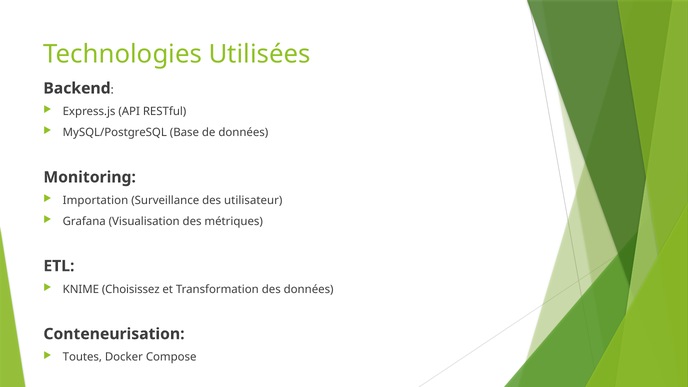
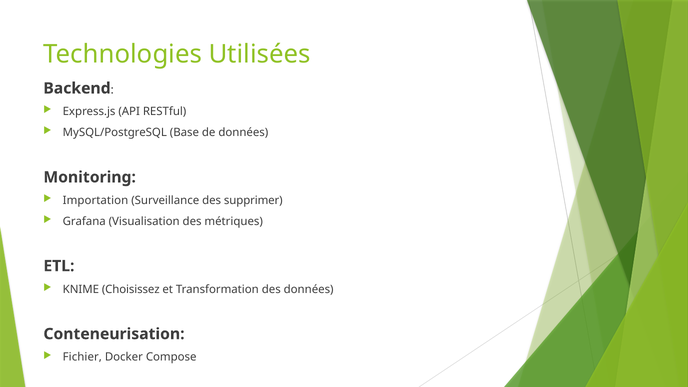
utilisateur: utilisateur -> supprimer (253, 200)
Toutes: Toutes -> Fichier (82, 357)
